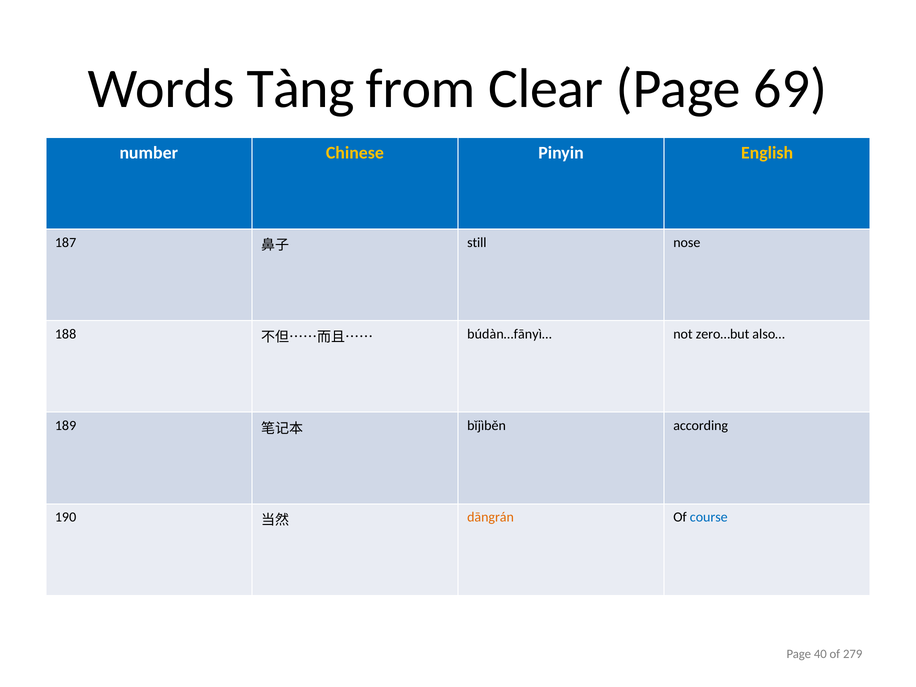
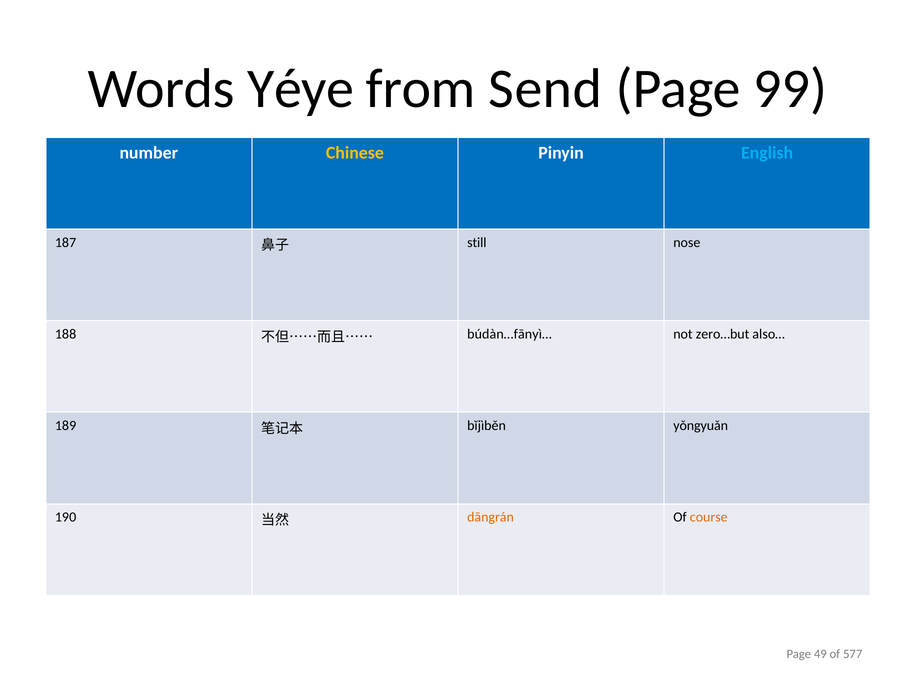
Tàng: Tàng -> Yéye (301, 89)
Clear: Clear -> Send (545, 89)
69: 69 -> 99 (790, 89)
English colour: yellow -> light blue (767, 153)
according: according -> yǒngyuǎn (701, 426)
course colour: blue -> orange (709, 517)
40: 40 -> 49 (820, 654)
279: 279 -> 577 (853, 654)
